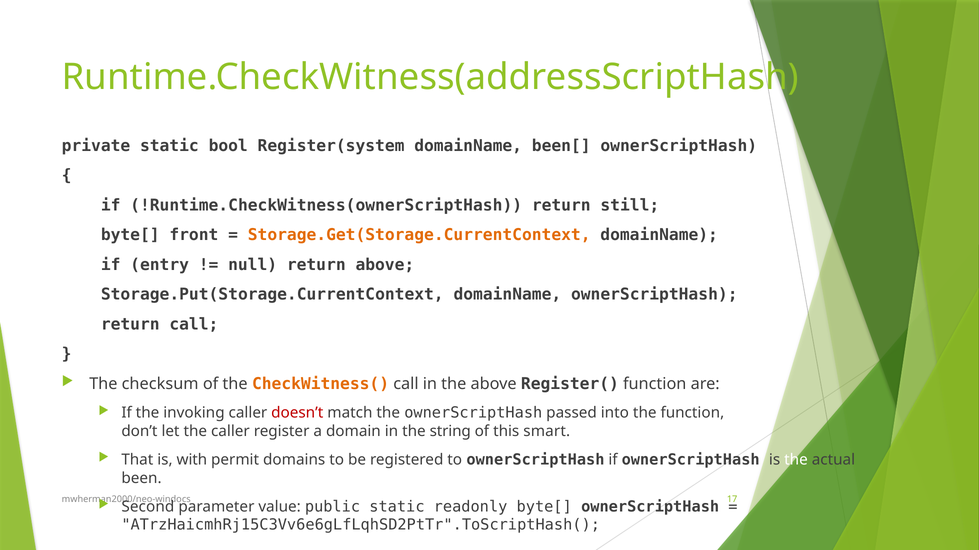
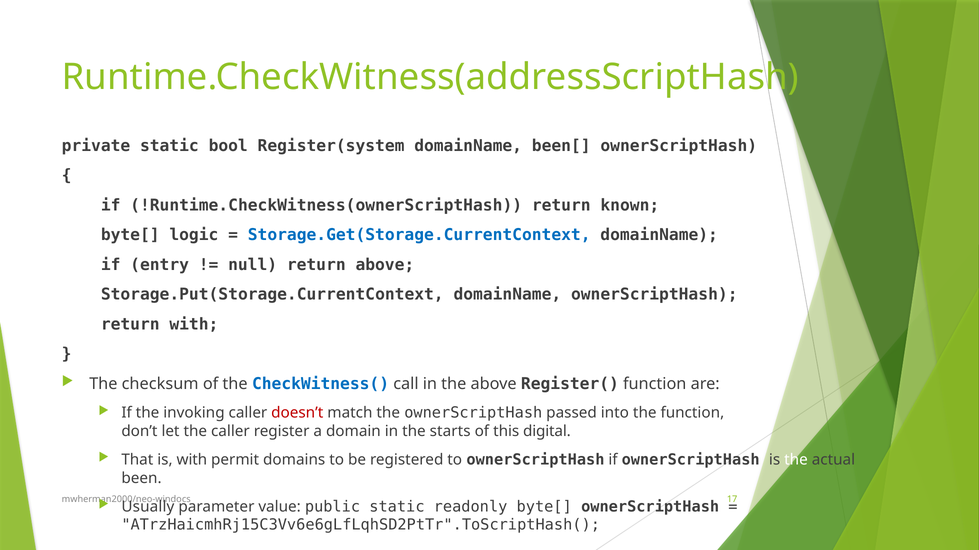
still: still -> known (630, 206)
front: front -> logic (194, 235)
Storage.Get(Storage.CurrentContext colour: orange -> blue (419, 235)
return call: call -> with (194, 325)
CheckWitness( colour: orange -> blue (321, 384)
string: string -> starts (450, 432)
smart: smart -> digital (547, 432)
Second: Second -> Usually (148, 507)
